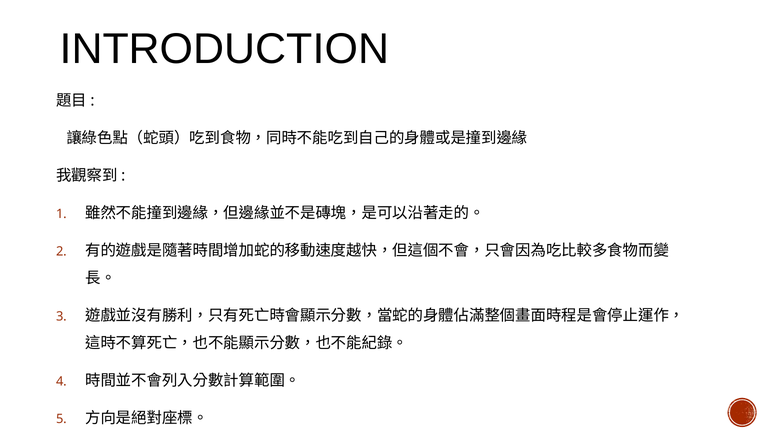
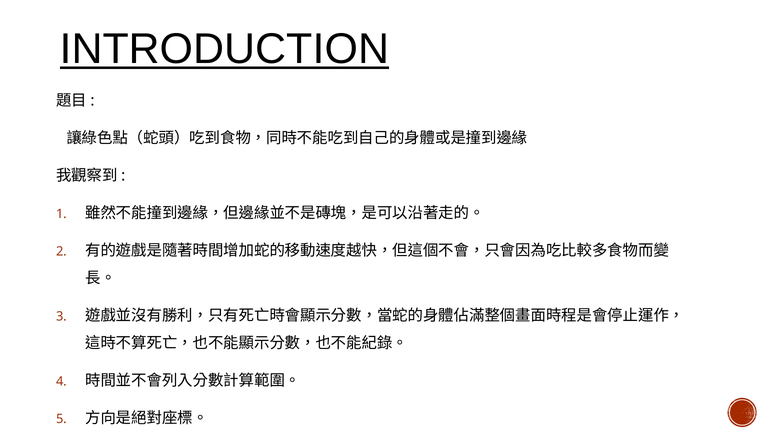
INTRODUCTION underline: none -> present (224, 49)
